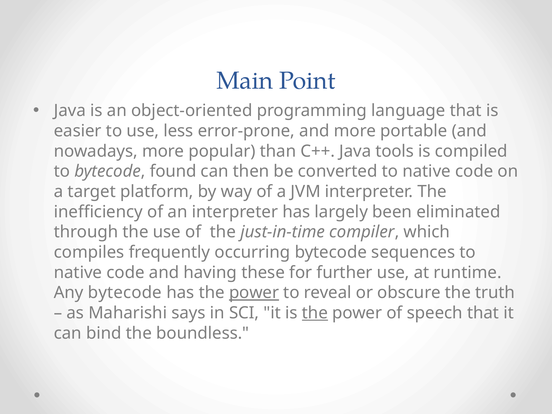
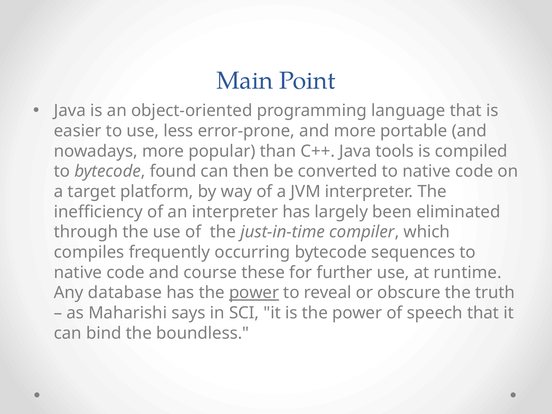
having: having -> course (210, 273)
Any bytecode: bytecode -> database (125, 293)
the underline: present -> none (315, 313)
